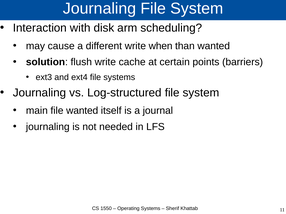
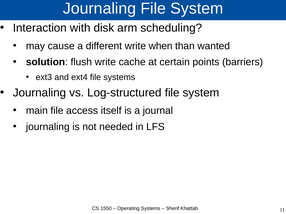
file wanted: wanted -> access (82, 111)
